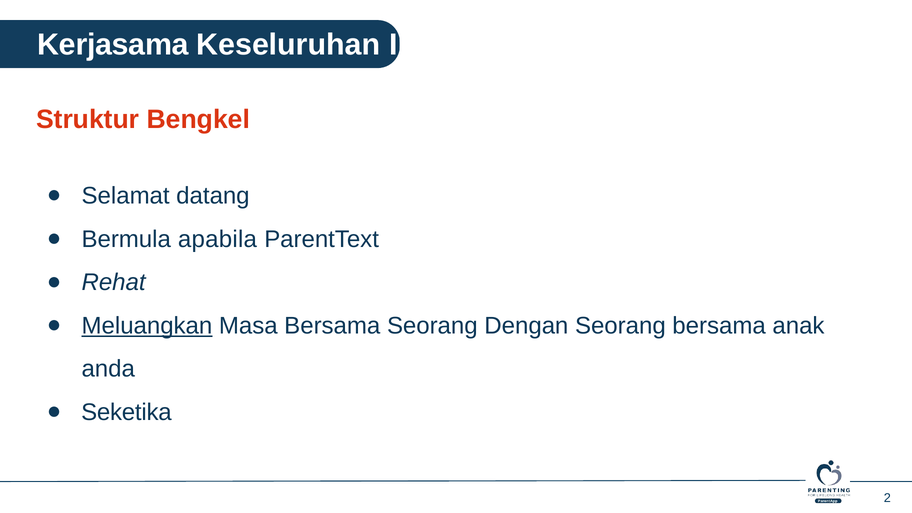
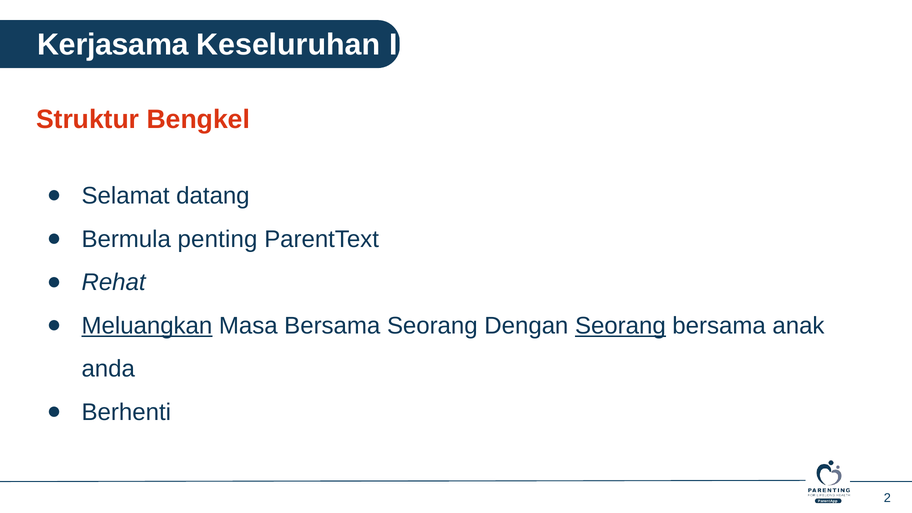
apabila: apabila -> penting (218, 239)
Seorang underline: none -> present (620, 326)
Seketika: Seketika -> Berhenti (126, 412)
